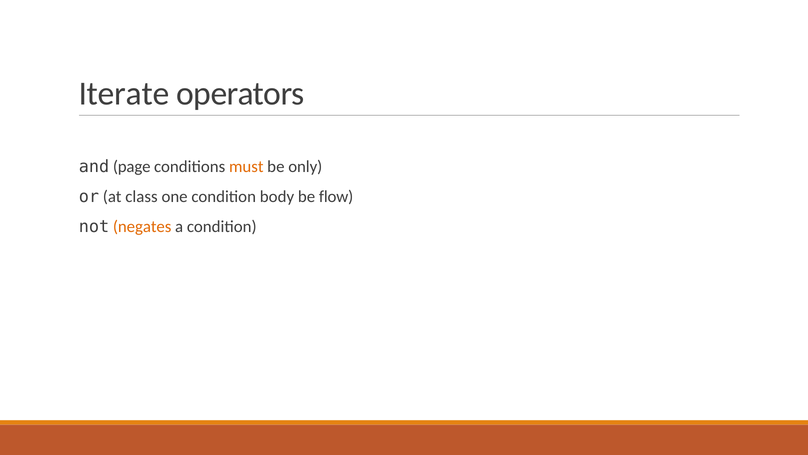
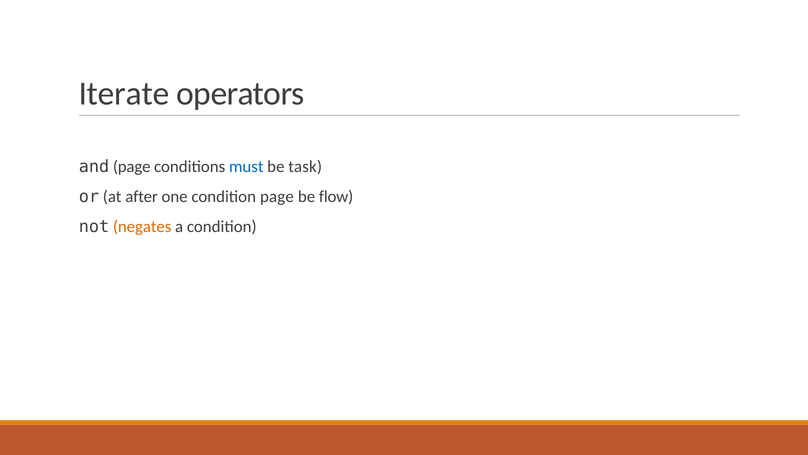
must colour: orange -> blue (246, 166)
only: only -> task (305, 166)
class: class -> after (142, 196)
condition body: body -> page (277, 196)
